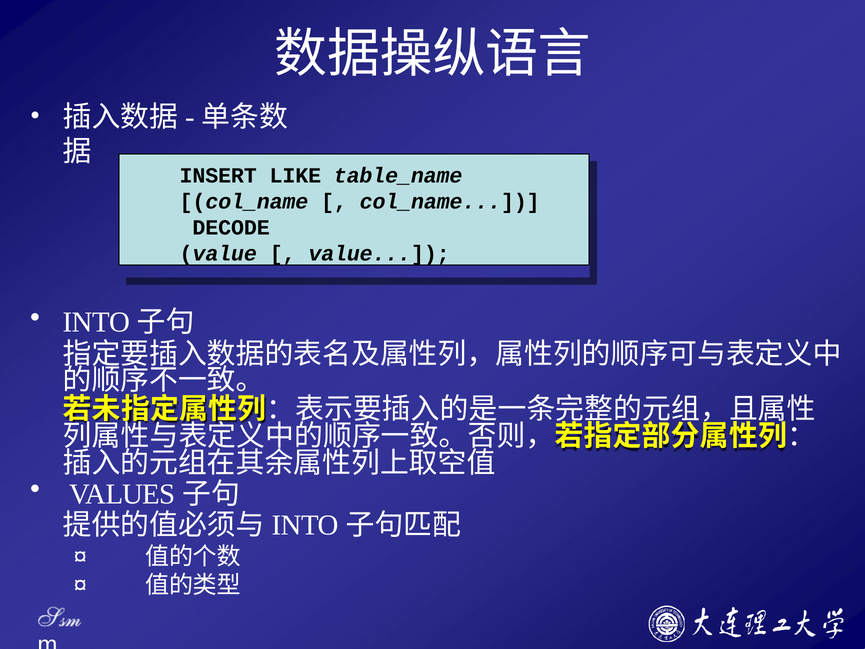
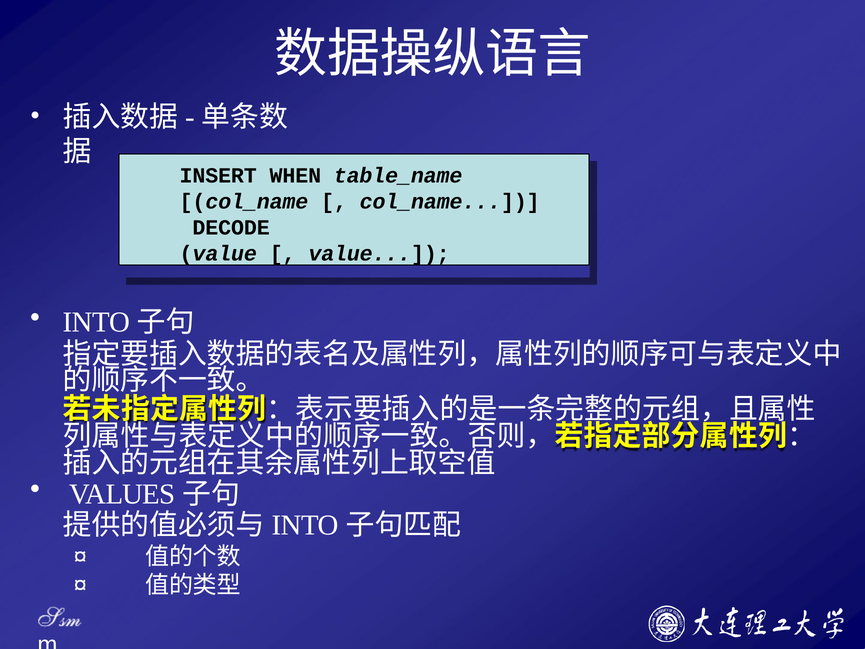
LIKE: LIKE -> WHEN (295, 175)
